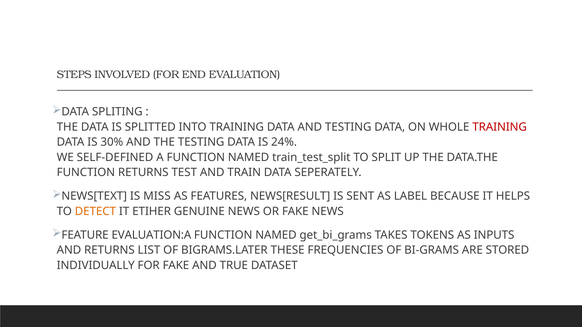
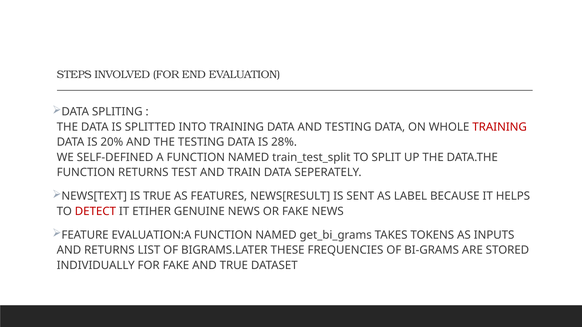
30%: 30% -> 20% (112, 142)
24%: 24% -> 28% (284, 142)
IS MISS: MISS -> TRUE (157, 196)
DETECT colour: orange -> red (95, 212)
